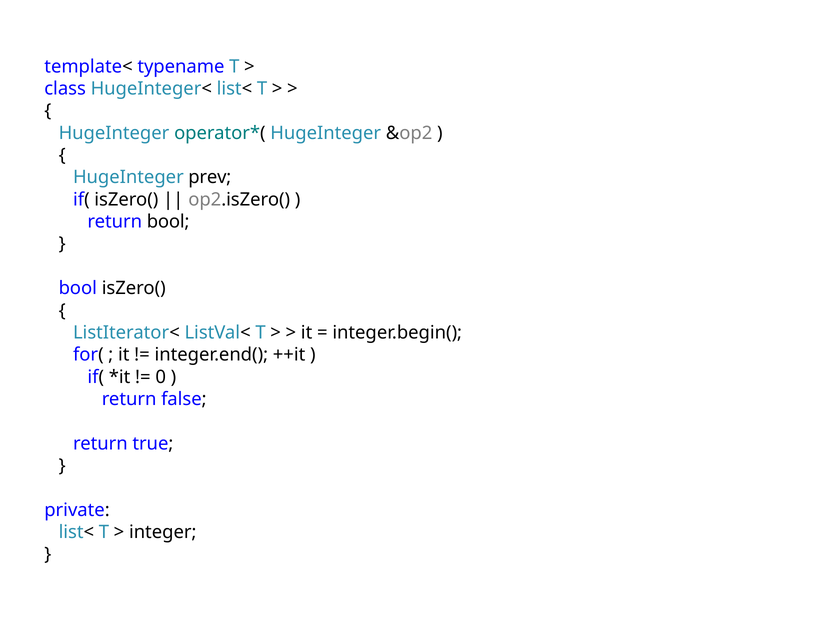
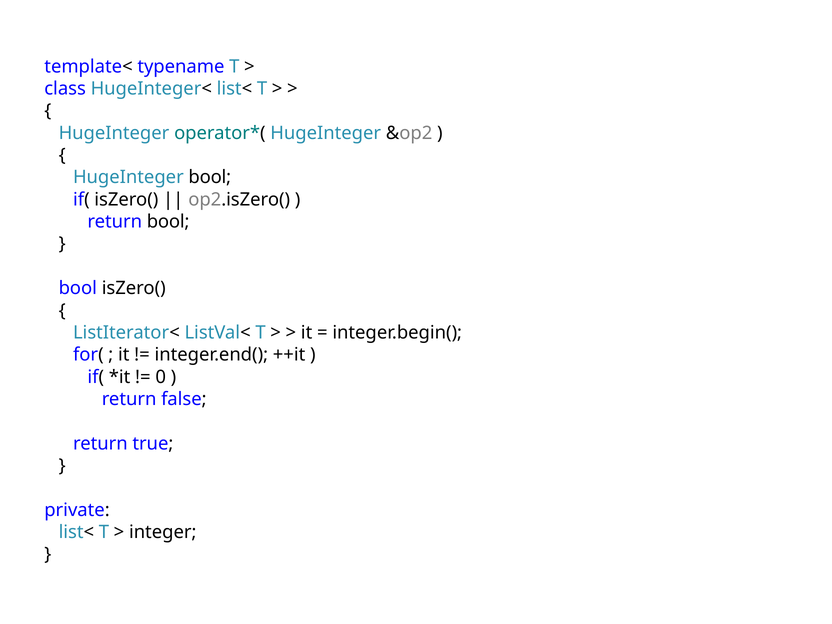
HugeInteger prev: prev -> bool (210, 177)
